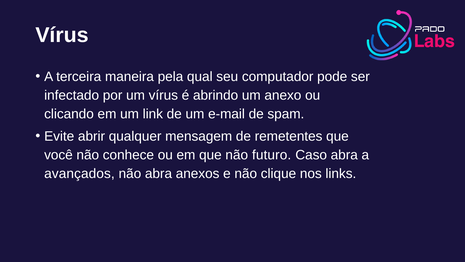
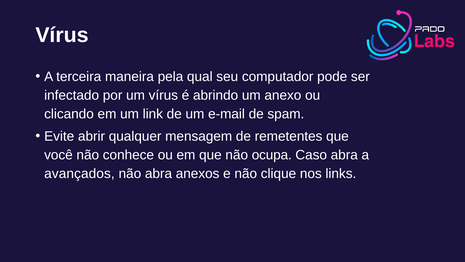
futuro: futuro -> ocupa (272, 155)
